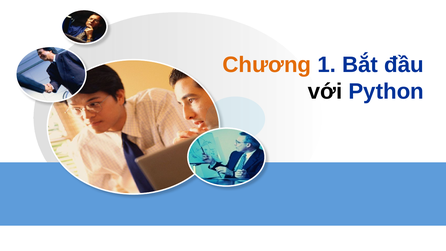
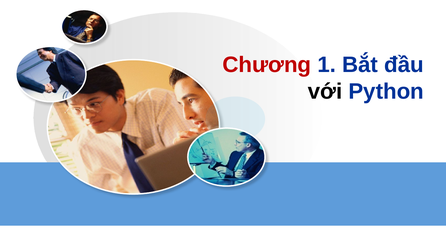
Chương colour: orange -> red (267, 65)
